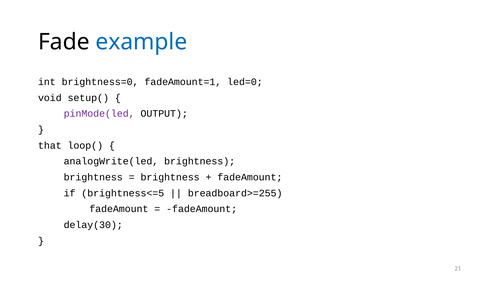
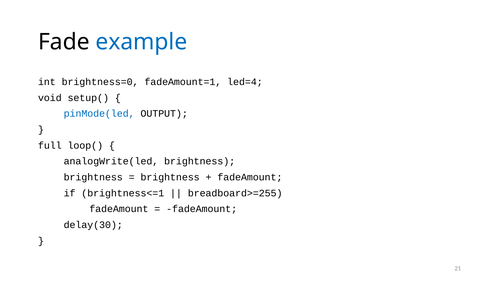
led=0: led=0 -> led=4 (245, 82)
pinMode(led colour: purple -> blue (99, 114)
that: that -> full (50, 145)
brightness<=5: brightness<=5 -> brightness<=1 (123, 193)
